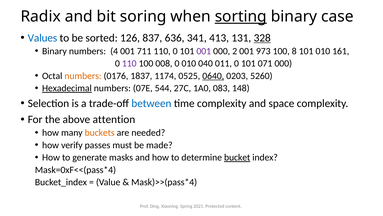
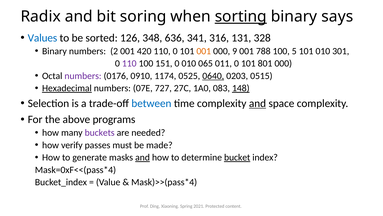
case: case -> says (337, 17)
837: 837 -> 348 (152, 38)
413: 413 -> 316 (219, 38)
328 underline: present -> none (262, 38)
4: 4 -> 2 (114, 51)
711: 711 -> 420 (144, 51)
001 colour: purple -> orange (204, 51)
2: 2 -> 9 (235, 51)
973: 973 -> 788 (263, 51)
8: 8 -> 5 (294, 51)
161: 161 -> 301 (341, 51)
008: 008 -> 151 (164, 63)
040: 040 -> 065 (206, 63)
071: 071 -> 801 (265, 63)
numbers colour: orange -> purple (83, 76)
1837: 1837 -> 0910 (141, 76)
5260: 5260 -> 0515 (261, 76)
544: 544 -> 727 (163, 88)
148 underline: none -> present (241, 88)
and underline: none -> present (257, 103)
attention: attention -> programs (114, 119)
buckets colour: orange -> purple (100, 132)
and underline: none -> present (143, 157)
